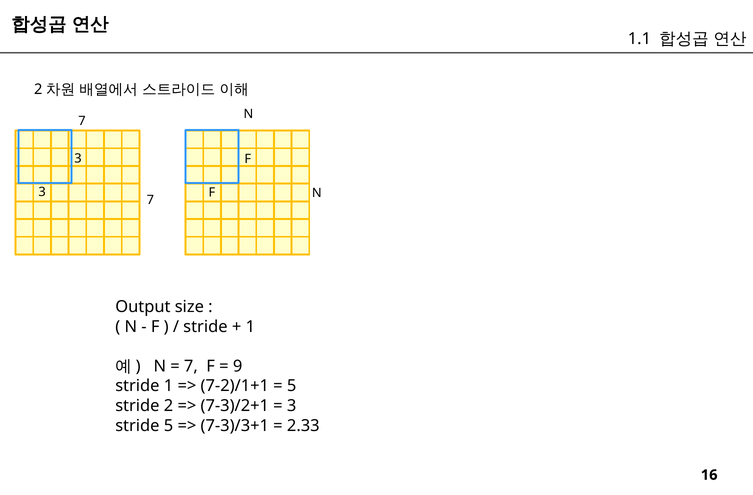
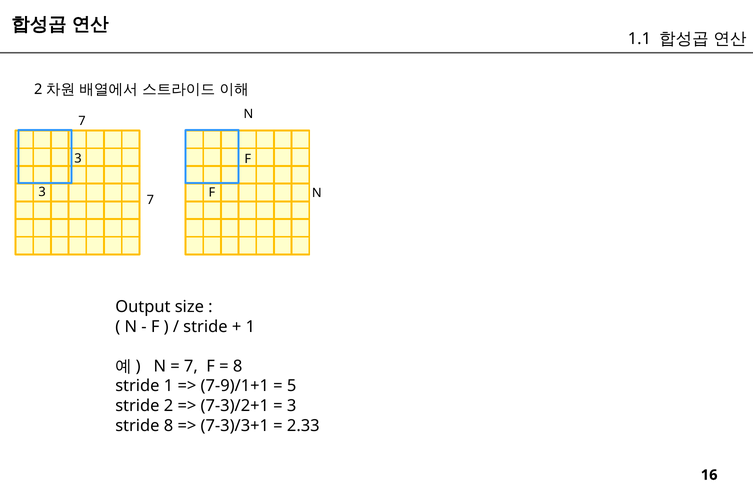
9: 9 -> 8 (238, 366)
7-2)/1+1: 7-2)/1+1 -> 7-9)/1+1 (235, 386)
stride 5: 5 -> 8 (169, 425)
